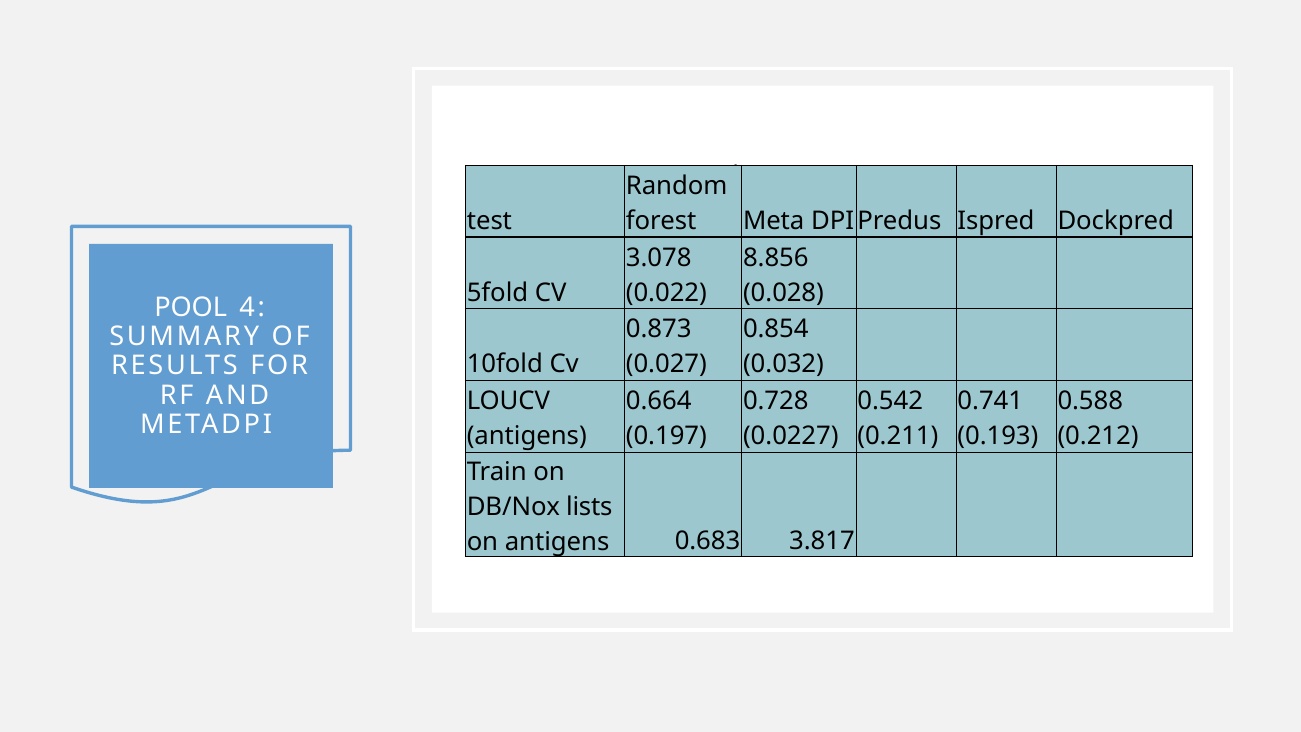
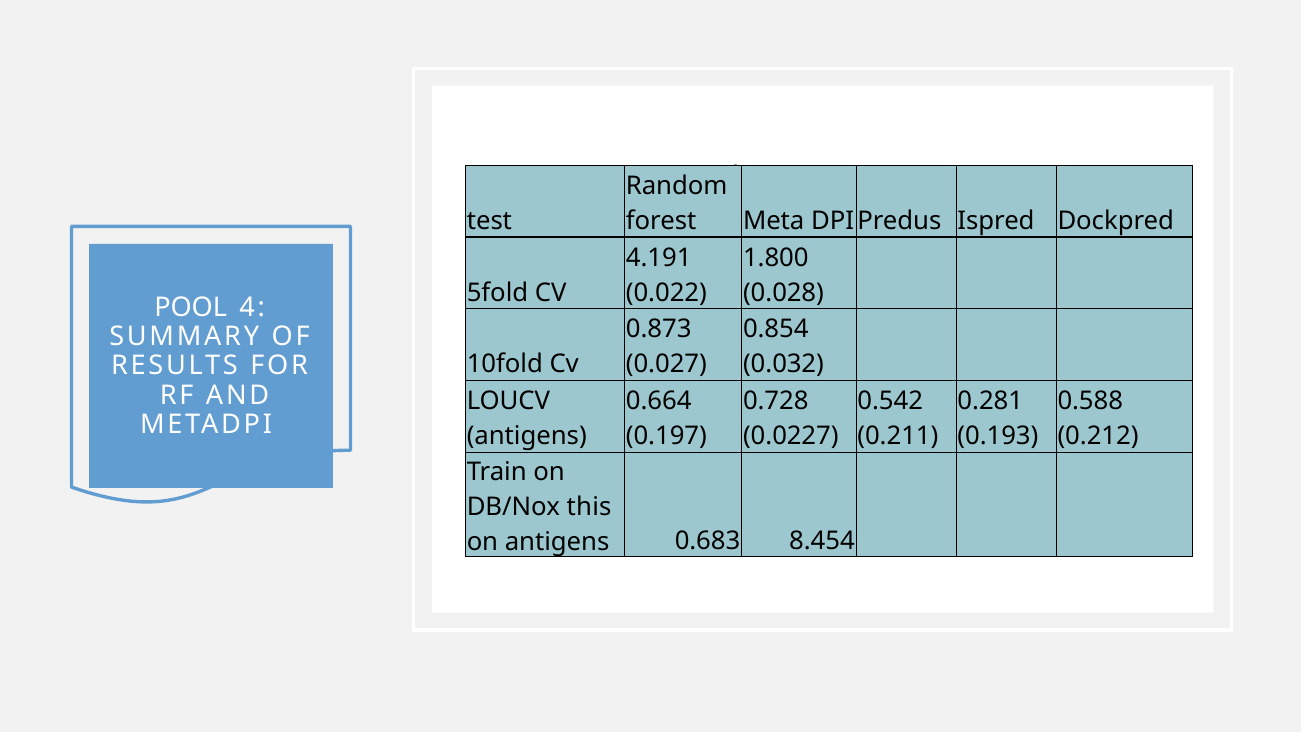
3.078: 3.078 -> 4.191 (659, 258)
8.856: 8.856 -> 1.800 (776, 258)
0.741: 0.741 -> 0.281 (990, 401)
lists: lists -> this (589, 507)
3.817: 3.817 -> 8.454 (822, 540)
